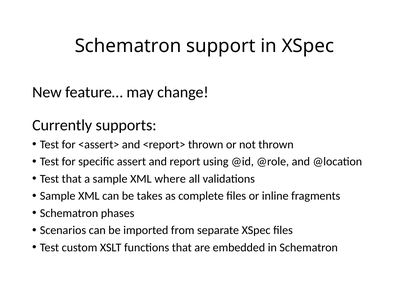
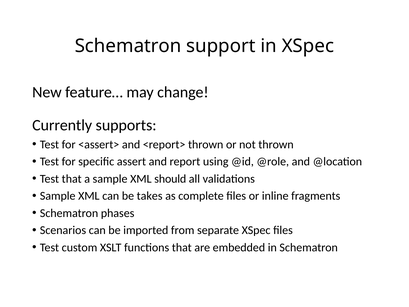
where: where -> should (170, 179)
